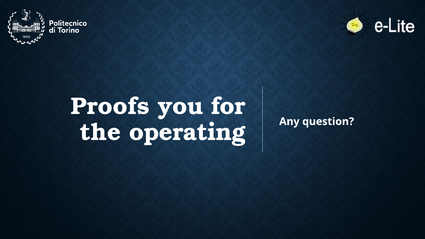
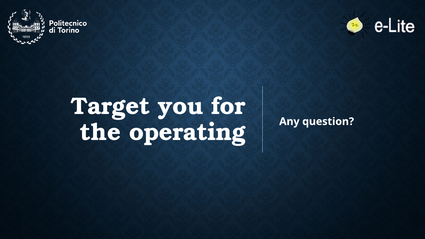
Proofs: Proofs -> Target (110, 106)
